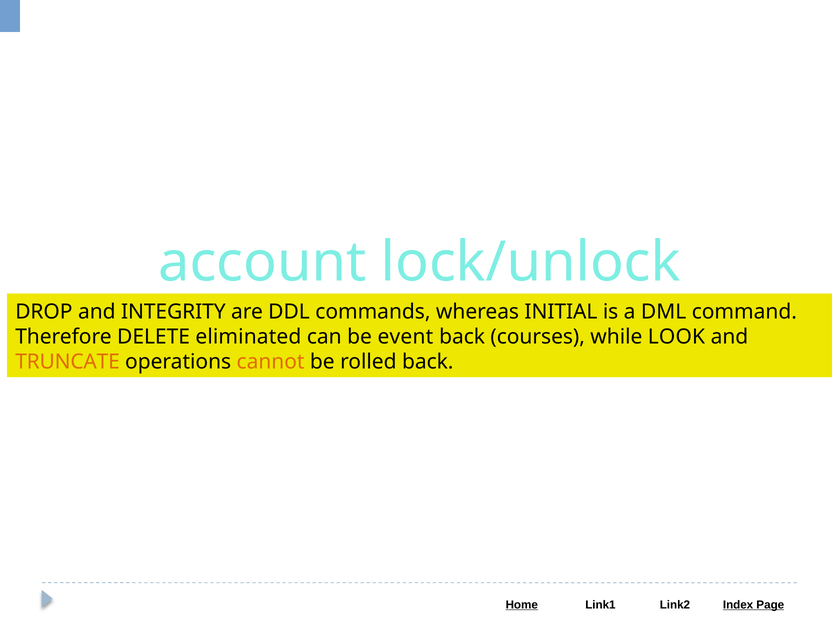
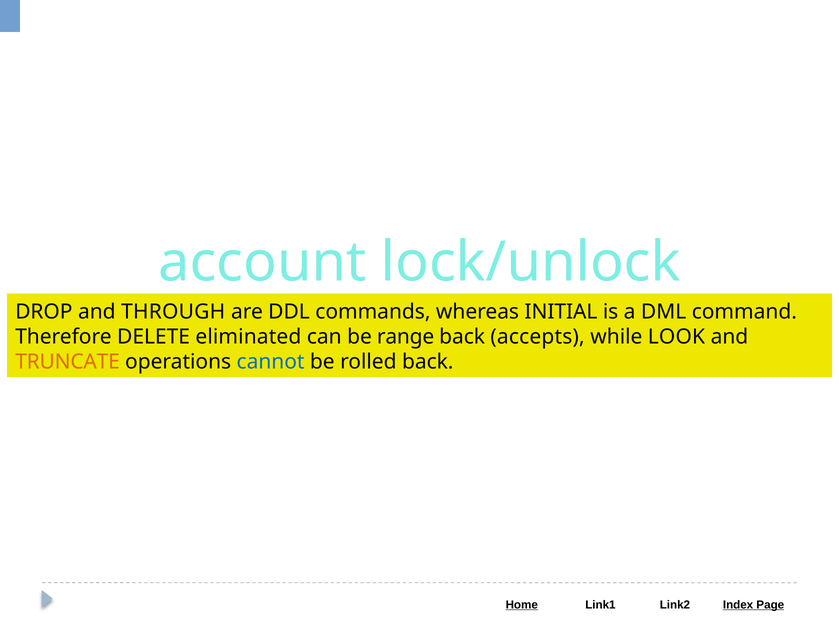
INTEGRITY: INTEGRITY -> THROUGH (173, 312)
event: event -> range (406, 337)
courses: courses -> accepts (538, 337)
cannot colour: orange -> blue (271, 362)
